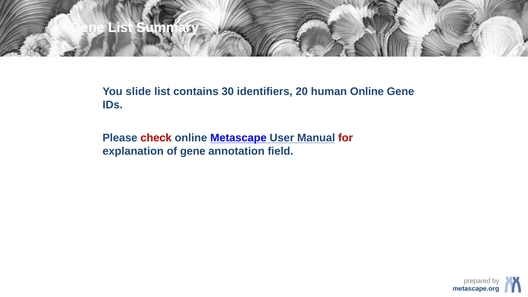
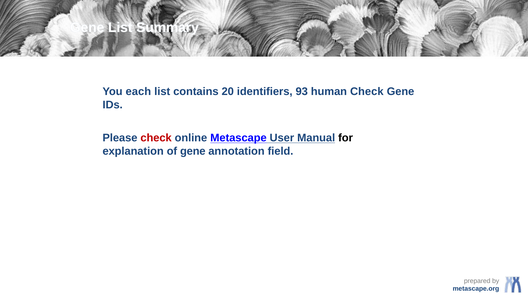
slide: slide -> each (138, 92)
30: 30 -> 20 (228, 92)
20: 20 -> 93 (302, 92)
human Online: Online -> Check (367, 92)
for colour: red -> black (346, 138)
